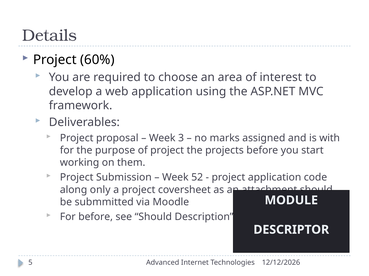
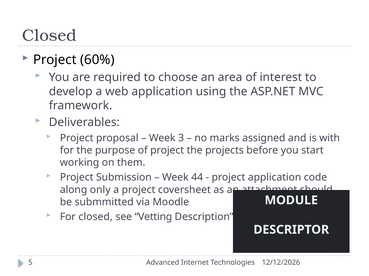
Details: Details -> Closed (49, 36)
52: 52 -> 44 (197, 178)
For before: before -> closed (96, 217)
see Should: Should -> Vetting (153, 217)
